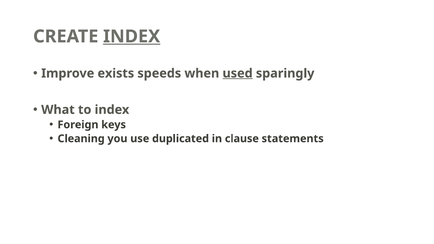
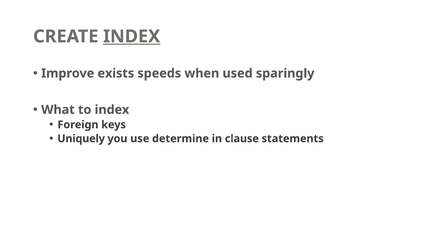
used underline: present -> none (238, 73)
Cleaning: Cleaning -> Uniquely (81, 139)
duplicated: duplicated -> determine (181, 139)
